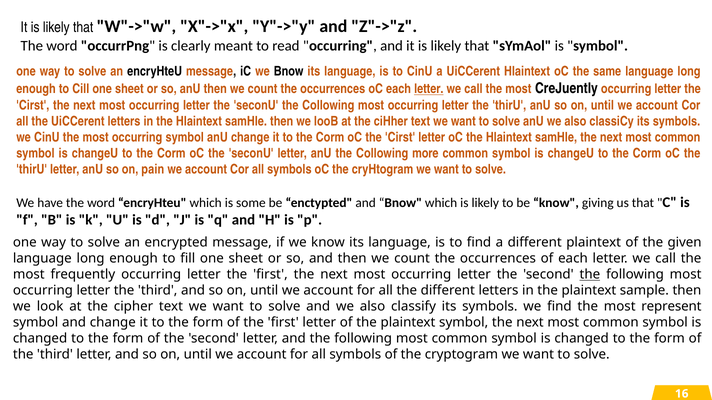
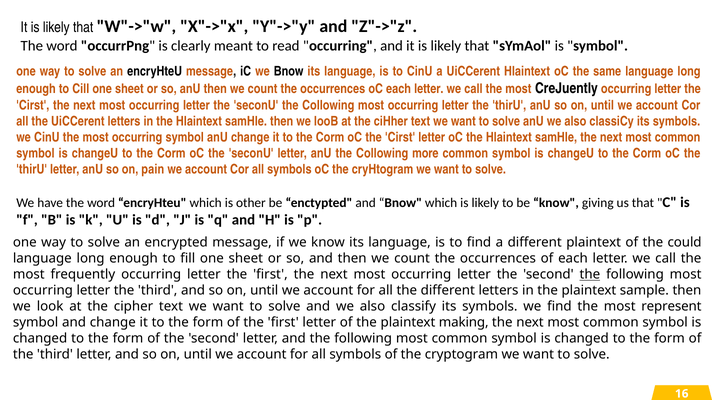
letter underline: present -> none (429, 89)
some: some -> other (251, 203)
given: given -> could (685, 243)
plaintext symbol: symbol -> making (464, 323)
